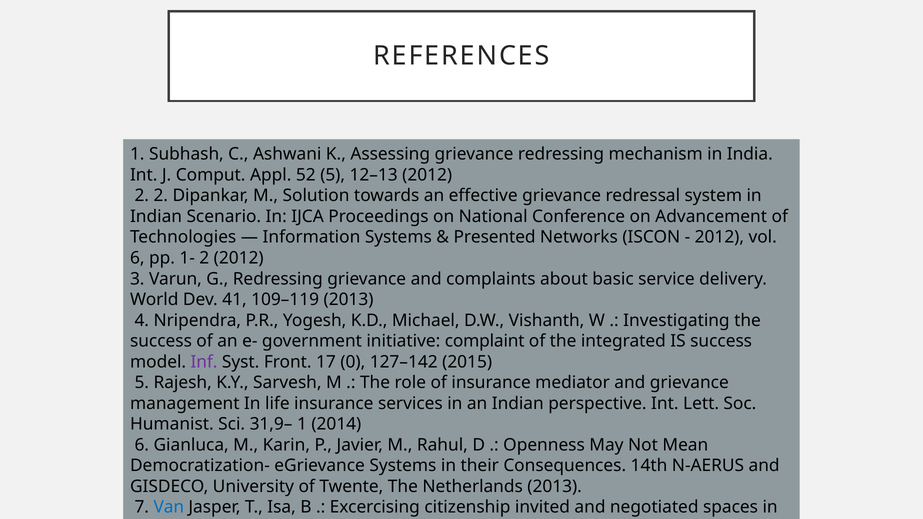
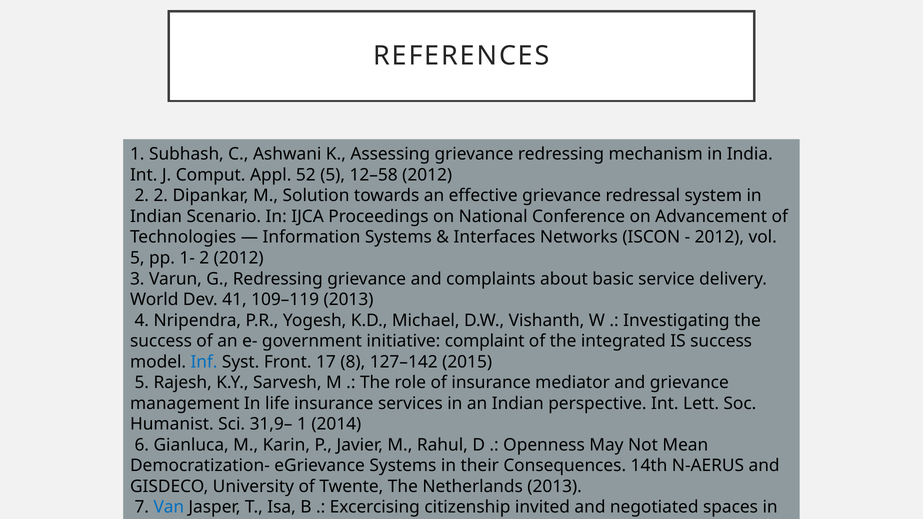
12–13: 12–13 -> 12–58 (374, 175)
Presented: Presented -> Interfaces (494, 237)
6: 6 -> 5 (137, 258)
Inf colour: purple -> blue (204, 362)
0: 0 -> 8 (353, 362)
